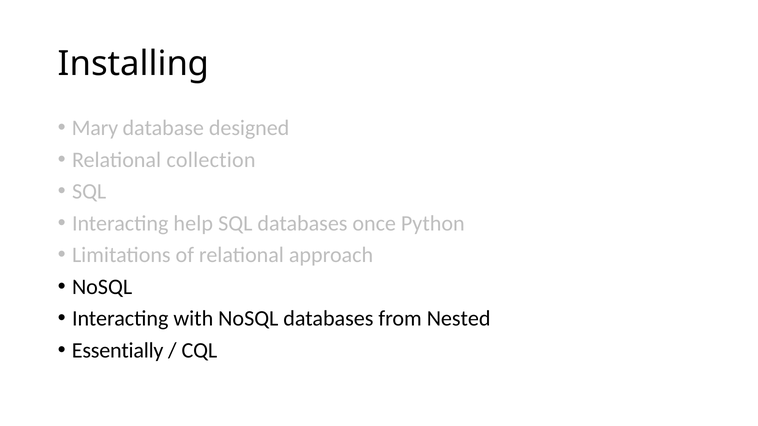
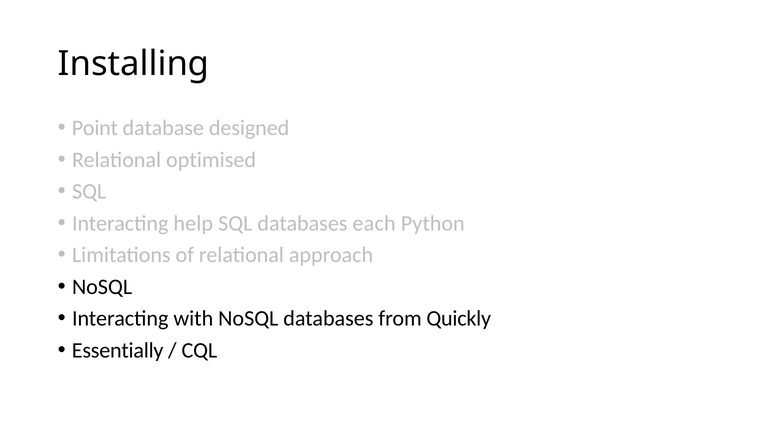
Mary: Mary -> Point (95, 128)
collection: collection -> optimised (211, 160)
once: once -> each (374, 224)
Nested: Nested -> Quickly (459, 319)
